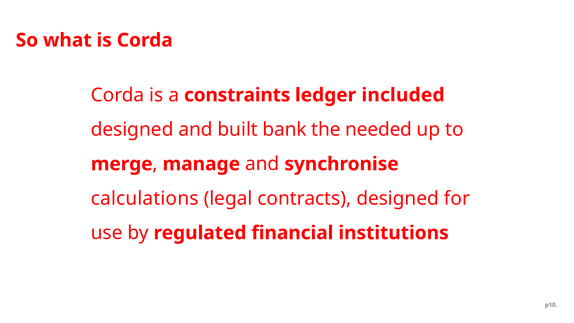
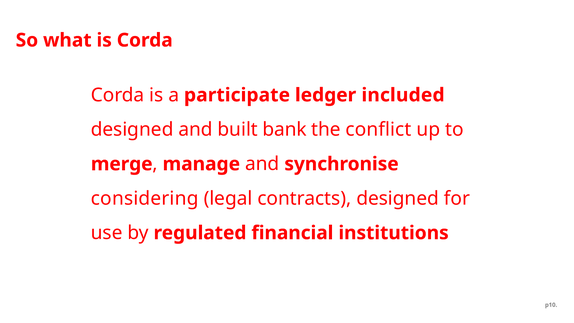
constraints: constraints -> participate (237, 95)
needed: needed -> conflict (379, 129)
calculations: calculations -> considering (145, 198)
